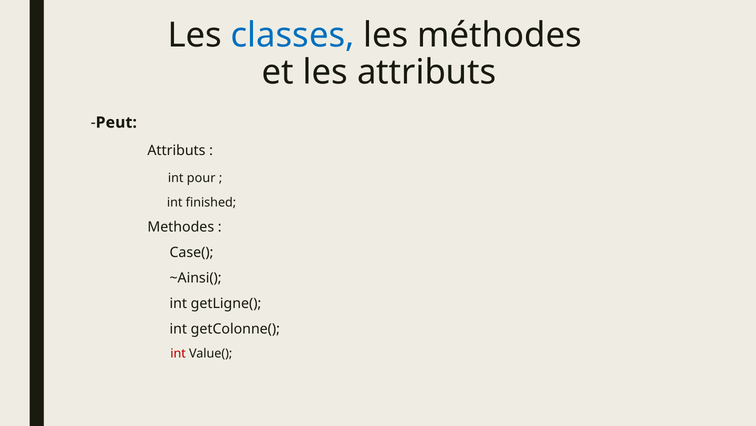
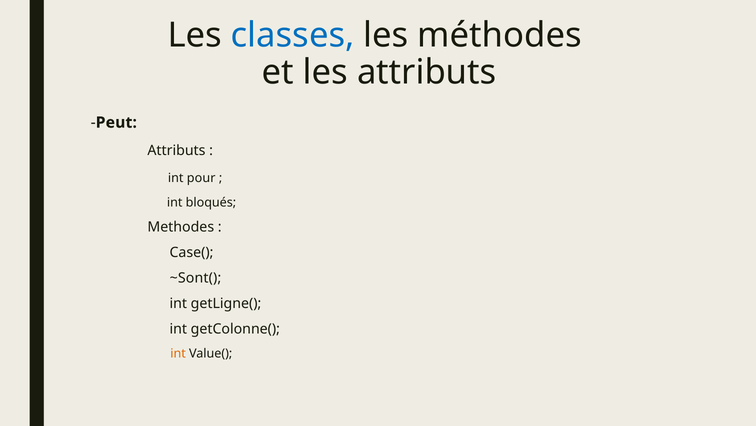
finished: finished -> bloqués (211, 202)
~Ainsi(: ~Ainsi( -> ~Sont( (195, 278)
int colour: red -> orange (178, 353)
